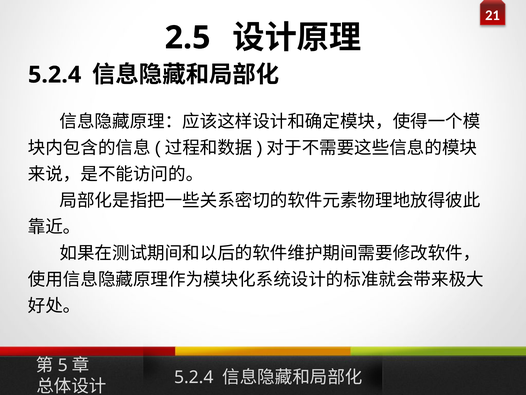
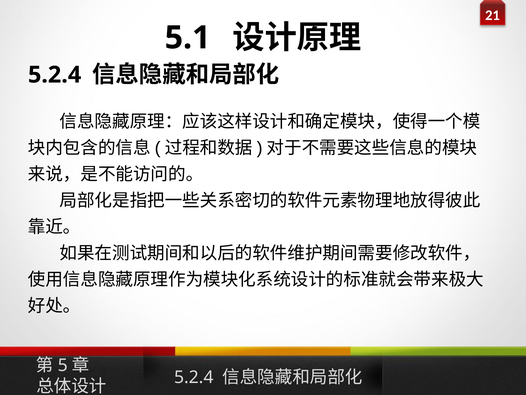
2.5: 2.5 -> 5.1 (188, 38)
